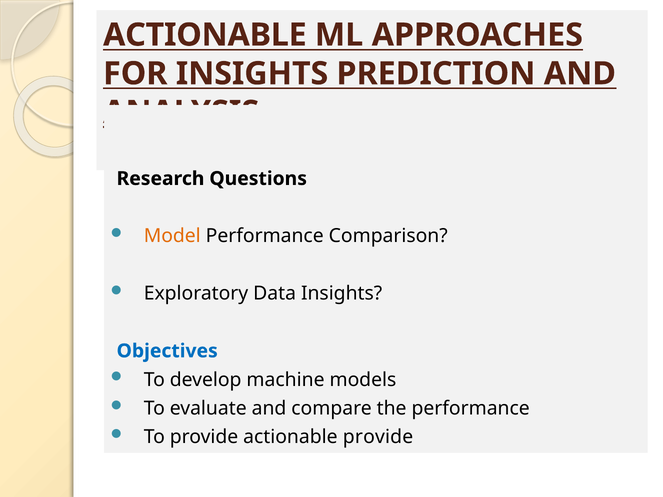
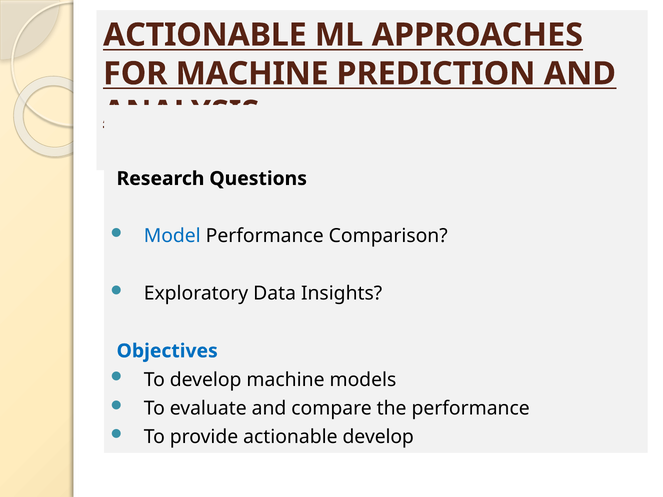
FOR INSIGHTS: INSIGHTS -> MACHINE (252, 74)
Model colour: orange -> blue (172, 236)
actionable provide: provide -> develop (378, 437)
